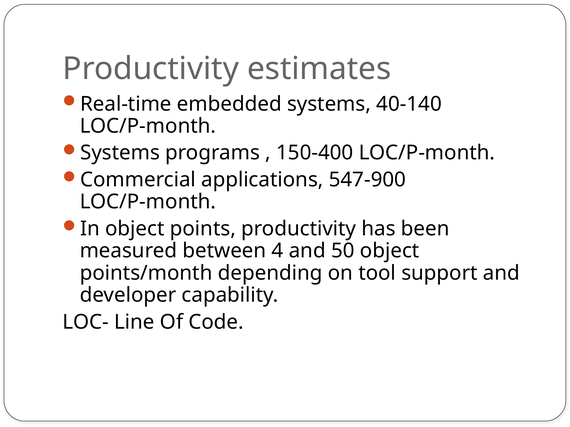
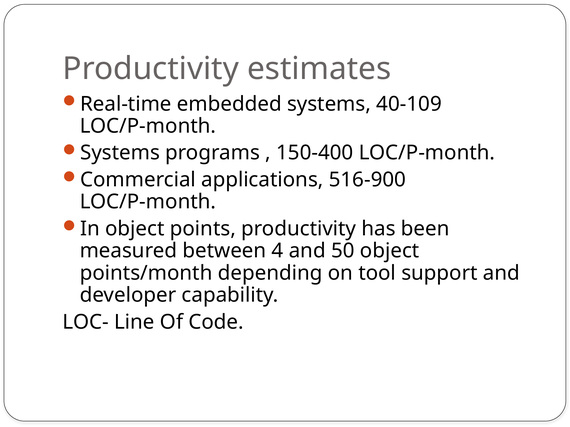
40-140: 40-140 -> 40-109 (409, 104)
547-900: 547-900 -> 516-900 (367, 180)
